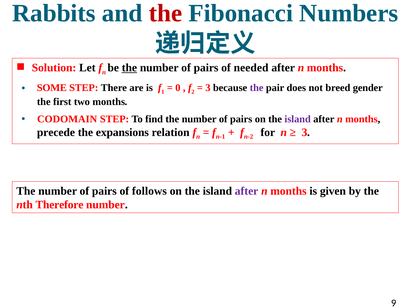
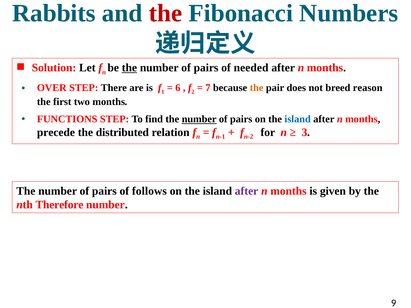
SOME: SOME -> OVER (52, 88)
0: 0 -> 6 (178, 88)
3: 3 -> 7 (208, 88)
the colour: purple -> orange (257, 88)
gender: gender -> reason (368, 88)
CODOMAIN: CODOMAIN -> FUNCTIONS (67, 119)
number underline: none -> present (199, 119)
island colour: purple -> blue (298, 119)
expansions: expansions -> distributed (122, 132)
